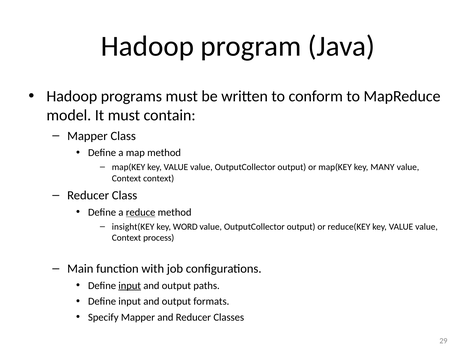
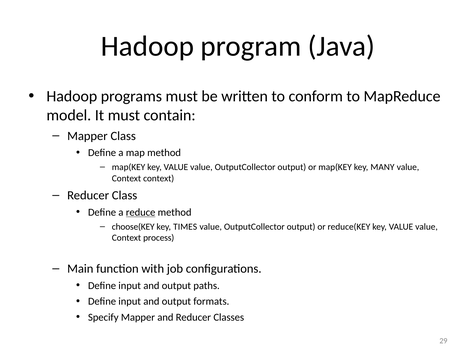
insight(KEY: insight(KEY -> choose(KEY (133, 227)
WORD: WORD -> TIMES (185, 227)
input underline: present -> none (130, 286)
